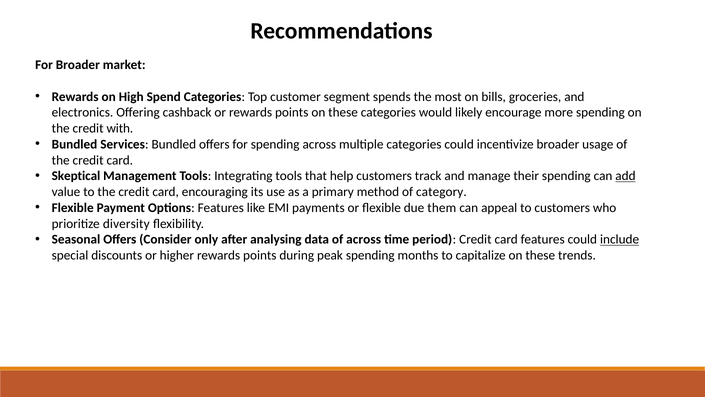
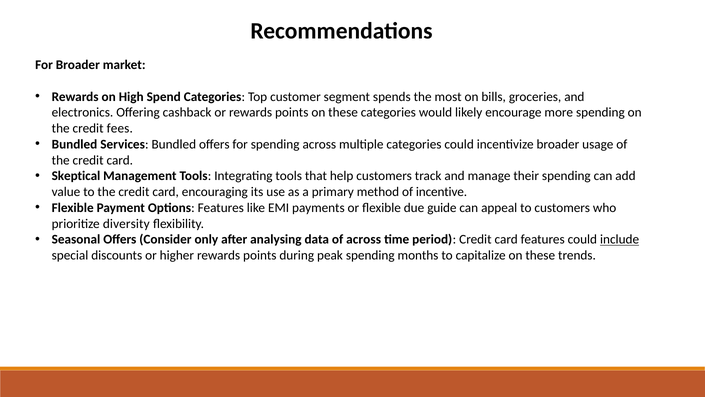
with: with -> fees (120, 128)
add underline: present -> none (625, 176)
category: category -> incentive (442, 192)
them: them -> guide (442, 208)
